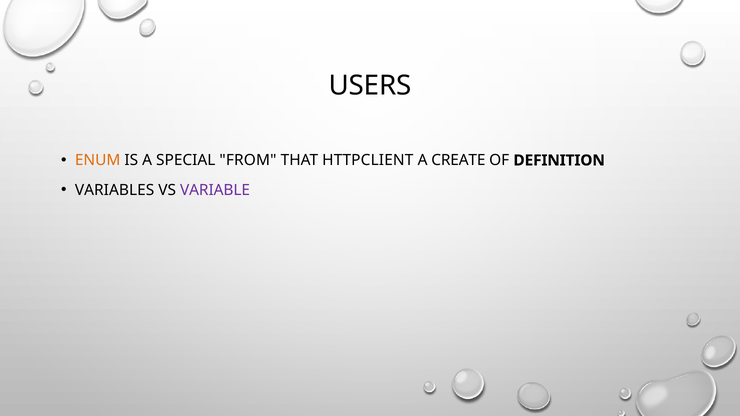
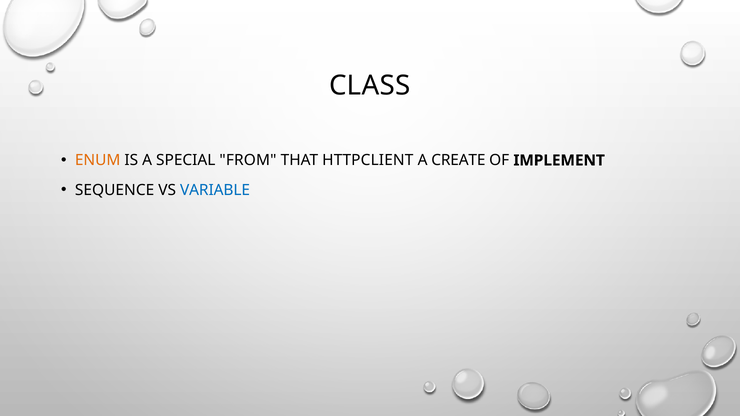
USERS: USERS -> CLASS (370, 86)
DEFINITION: DEFINITION -> IMPLEMENT (559, 160)
VARIABLES: VARIABLES -> SEQUENCE (115, 190)
VARIABLE colour: purple -> blue (215, 190)
